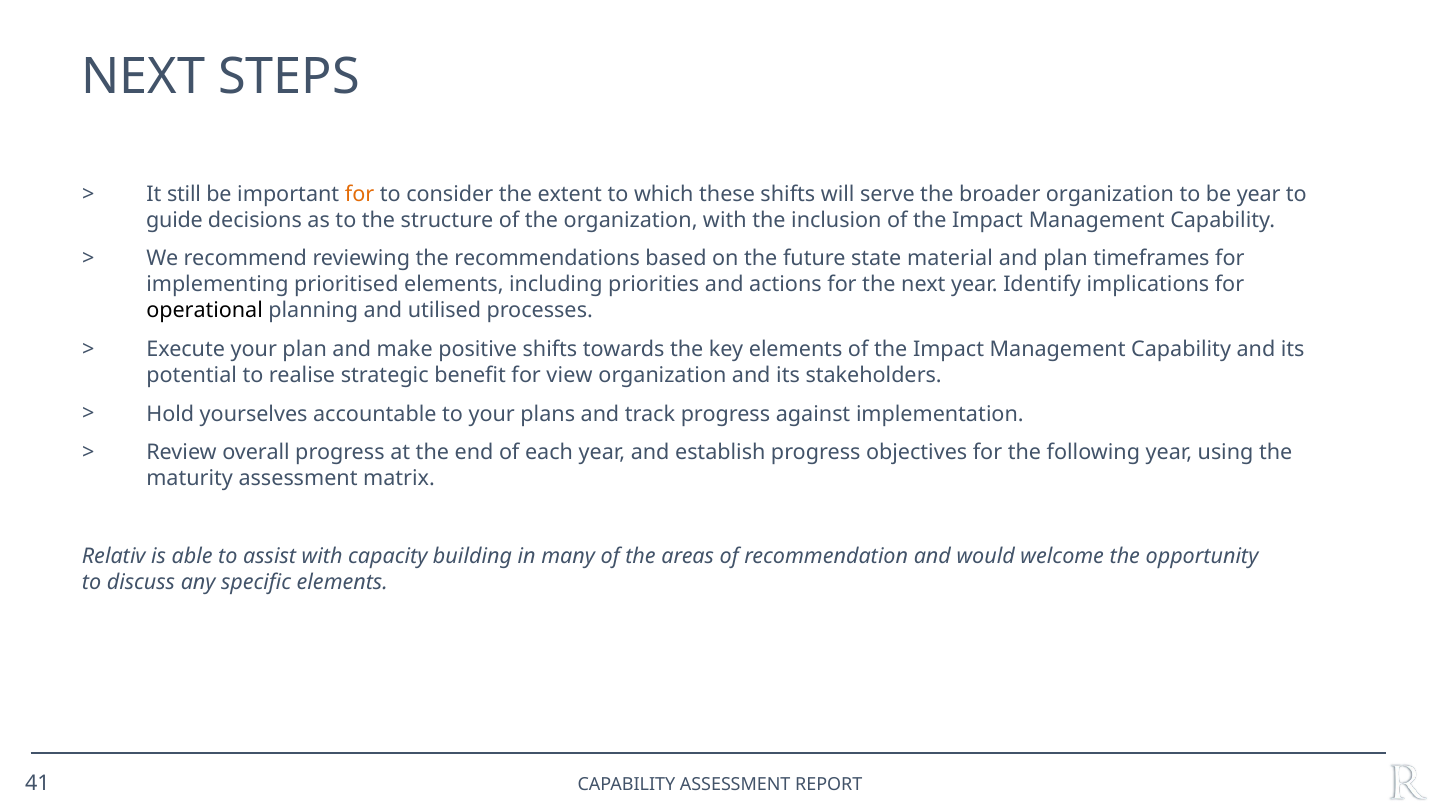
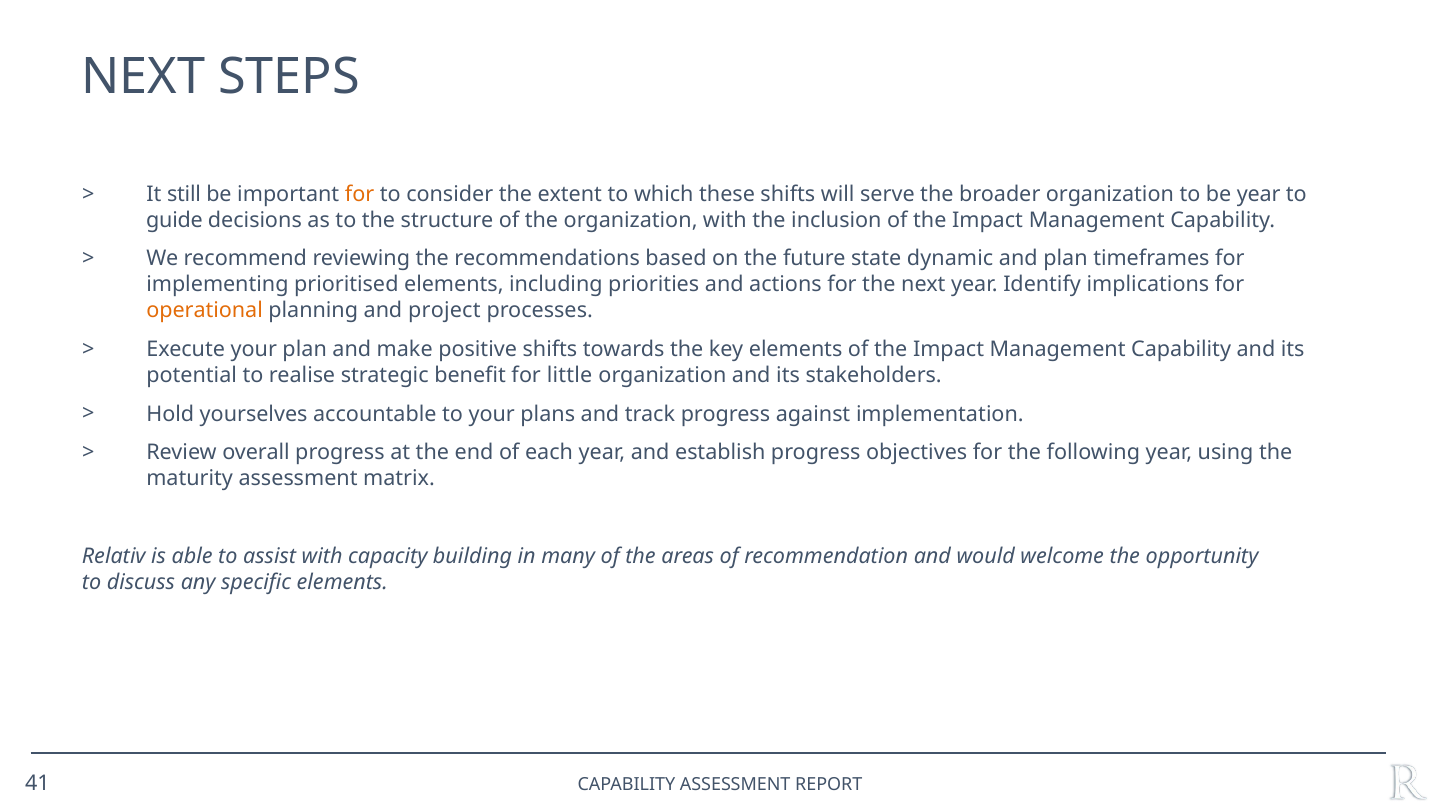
material: material -> dynamic (950, 259)
operational colour: black -> orange (205, 311)
utilised: utilised -> project (444, 311)
view: view -> little (570, 375)
